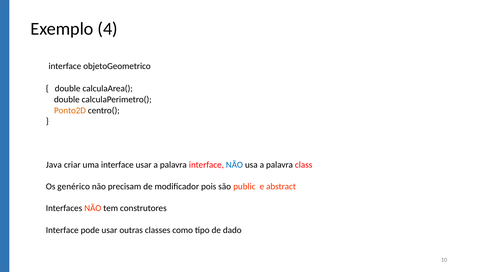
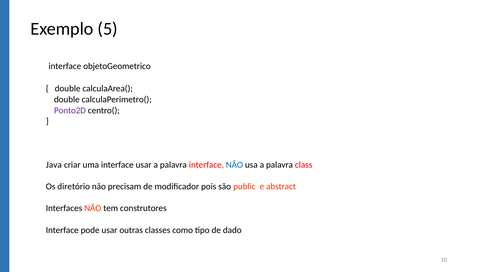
4: 4 -> 5 (108, 29)
Ponto2D colour: orange -> purple (70, 111)
genérico: genérico -> diretório (74, 187)
